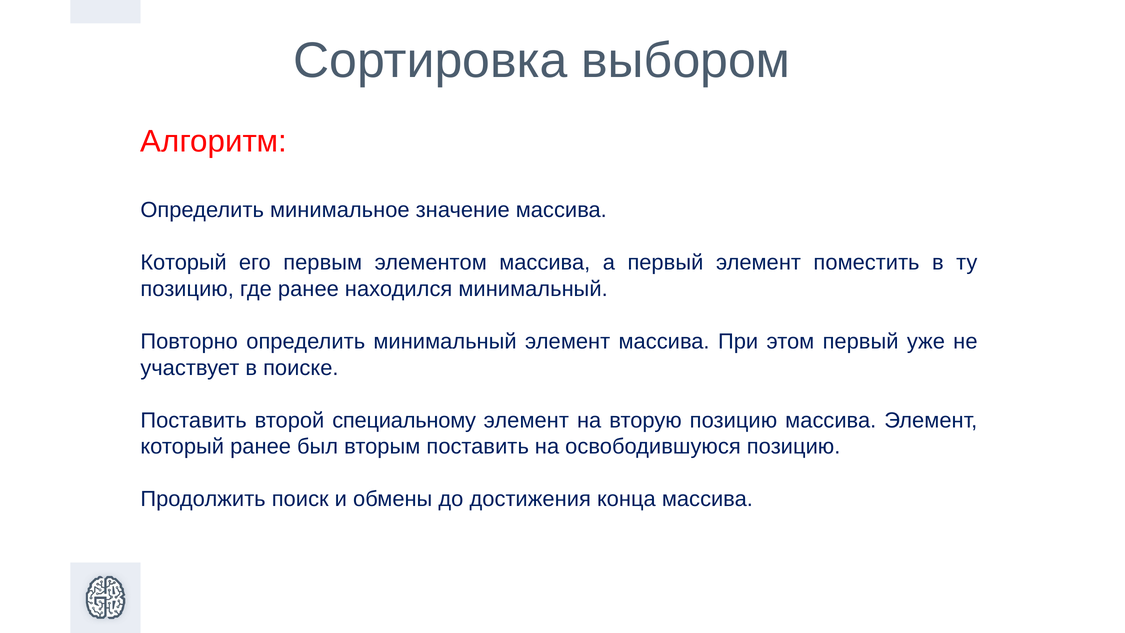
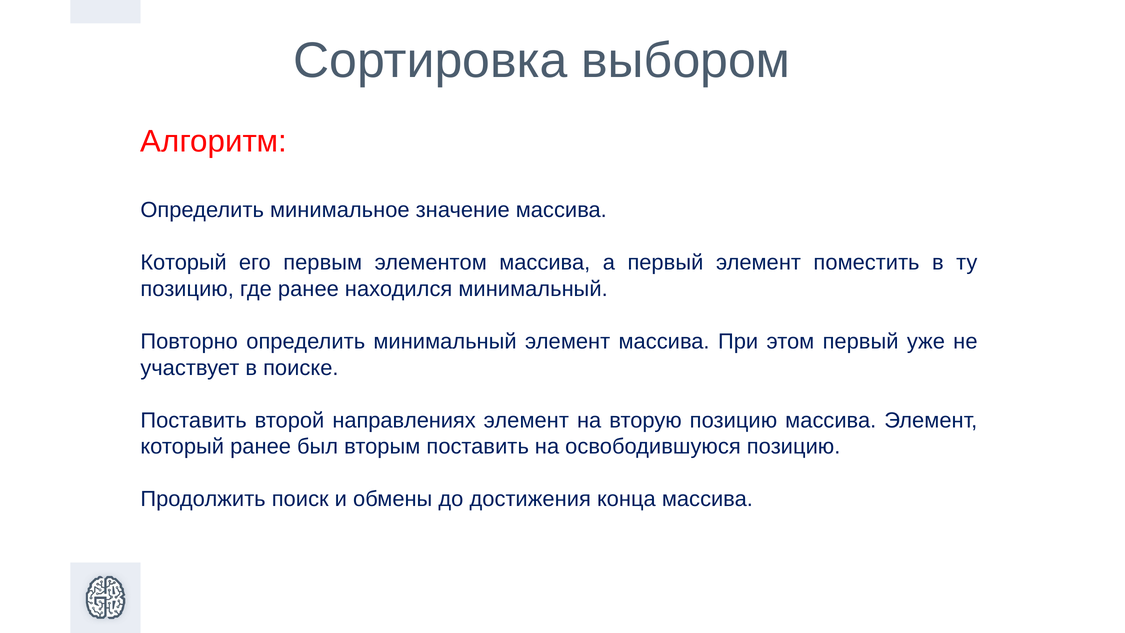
специальному: специальному -> направлениях (404, 420)
